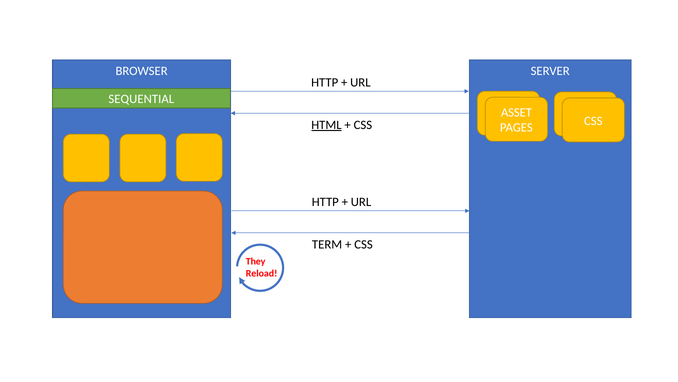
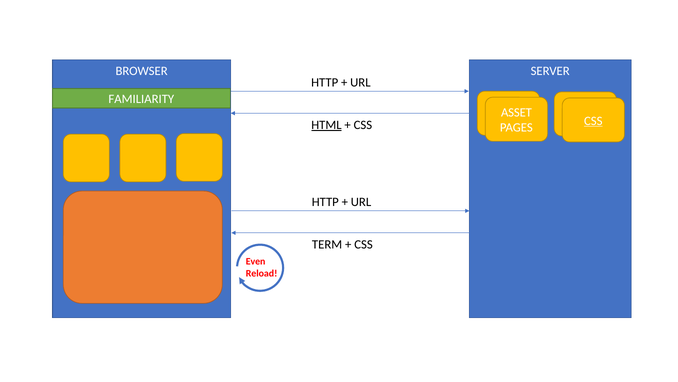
SEQUENTIAL: SEQUENTIAL -> FAMILIARITY (141, 99)
CSS underline: none -> present (593, 121)
They: They -> Even (256, 261)
